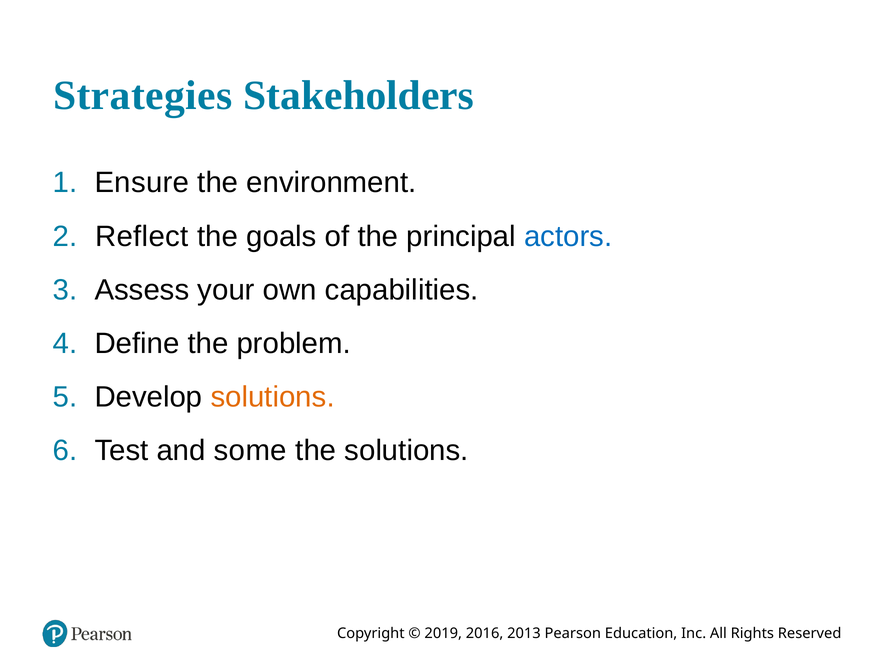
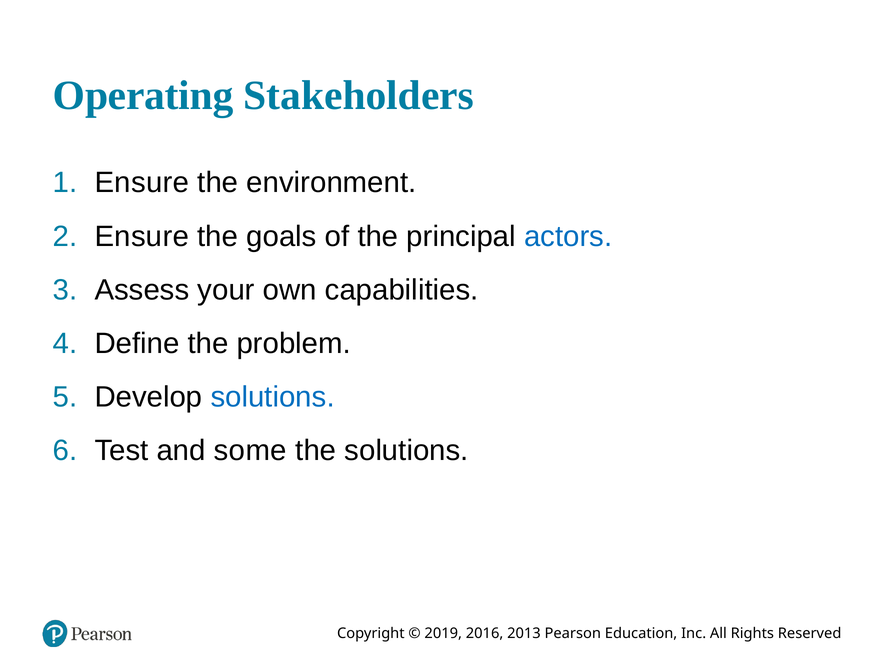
Strategies: Strategies -> Operating (143, 96)
Reflect: Reflect -> Ensure (142, 237)
solutions colour: orange -> blue (273, 397)
